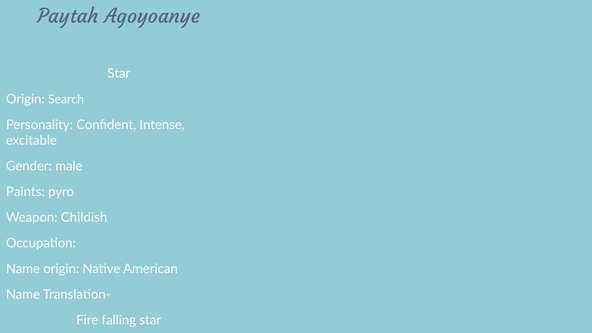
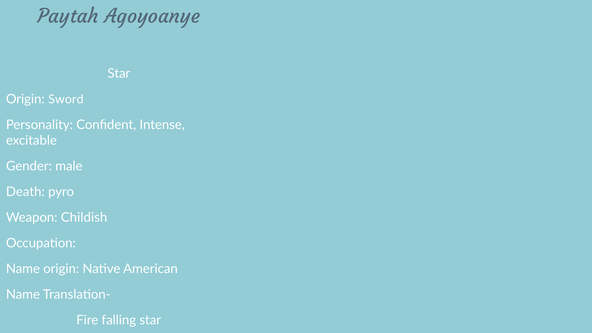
Search: Search -> Sword (66, 99)
Paints: Paints -> Death (25, 192)
